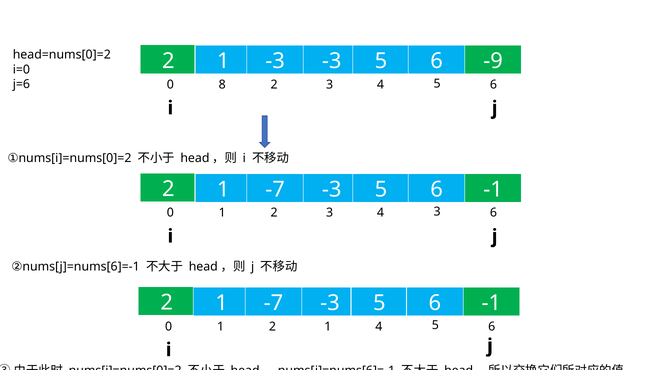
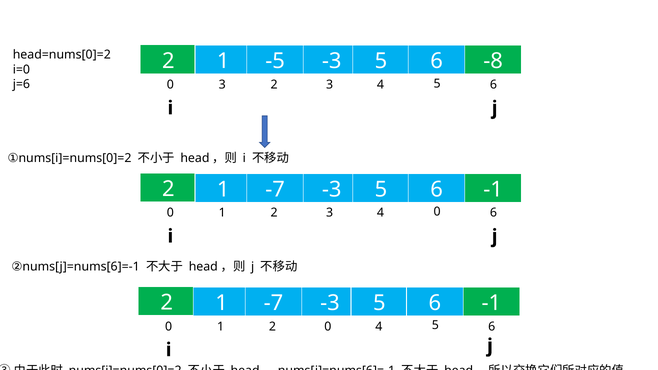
1 -3: -3 -> -5 (275, 61)
-9: -9 -> -8 (493, 61)
0 8: 8 -> 3 (222, 85)
4 3: 3 -> 0 (437, 212)
1 2 1: 1 -> 0 (328, 327)
